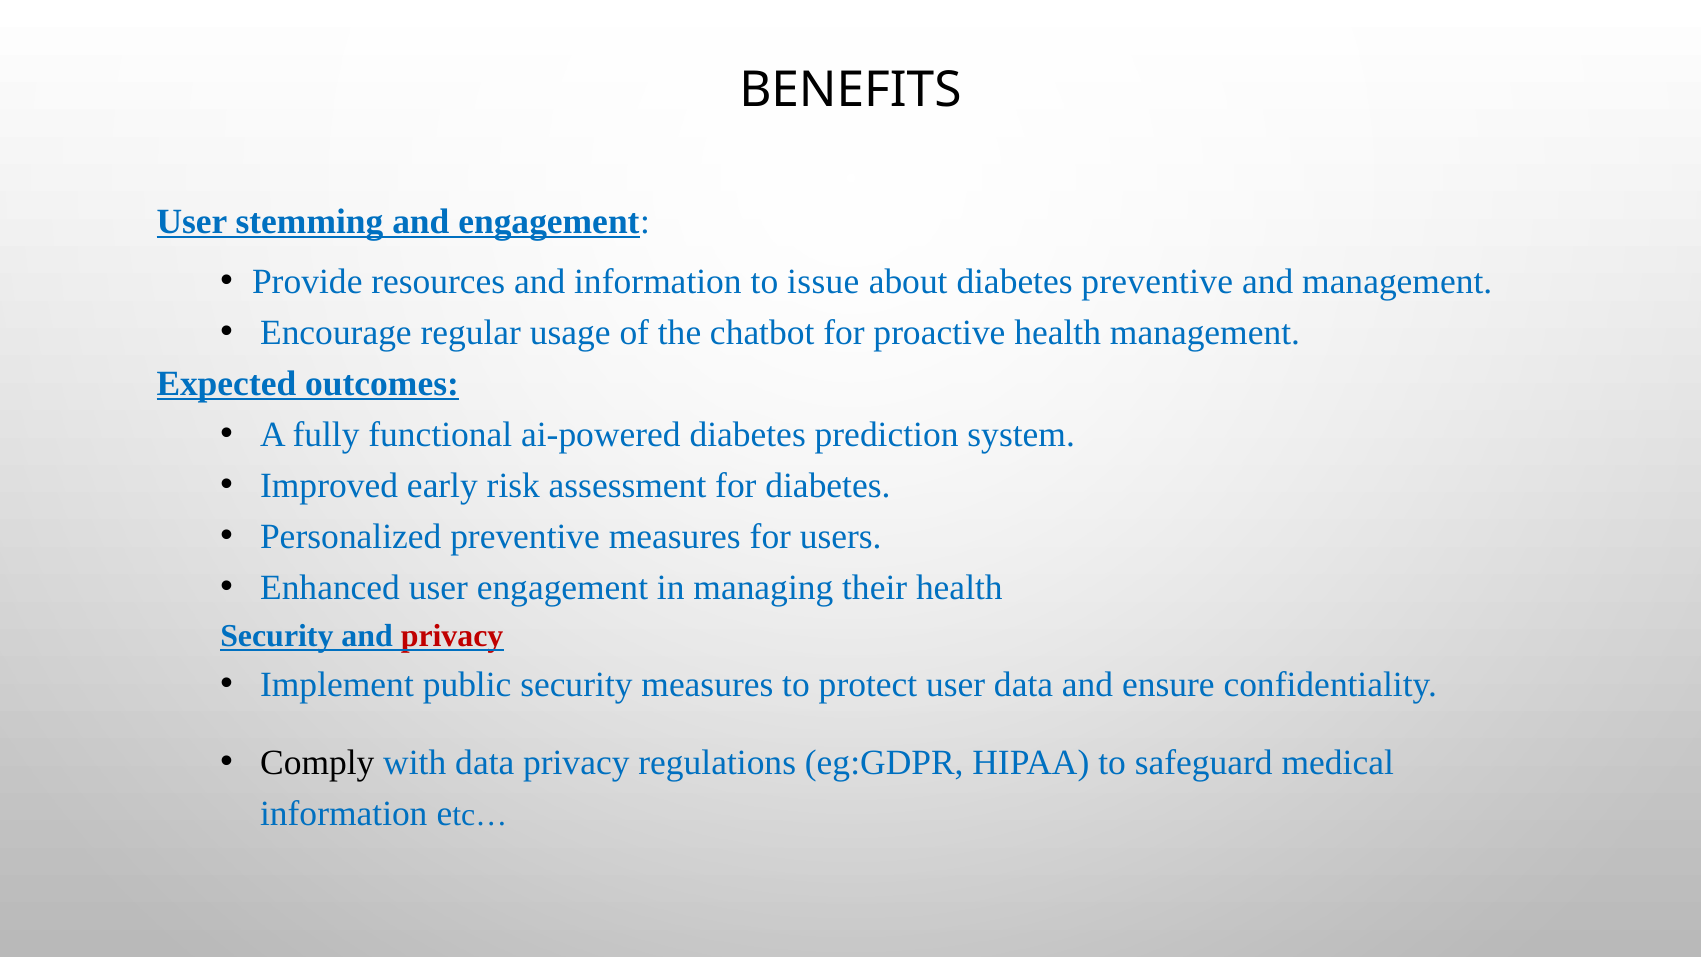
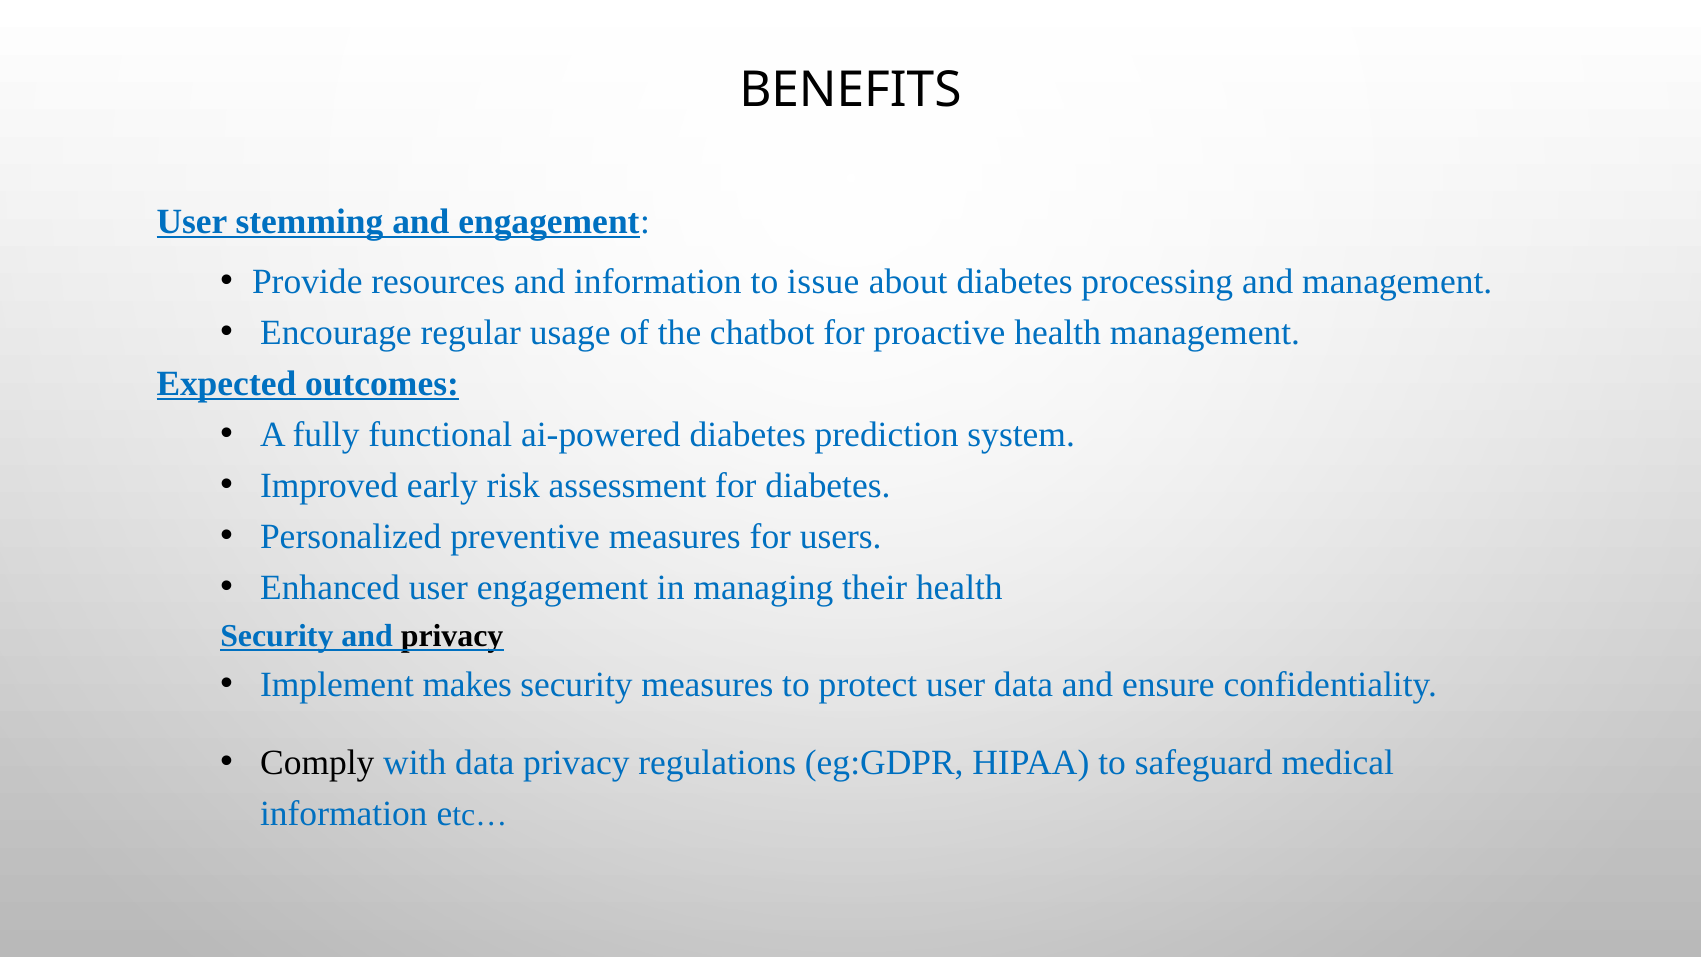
diabetes preventive: preventive -> processing (1157, 282)
privacy colour: red -> black (452, 636)
public: public -> makes (467, 685)
